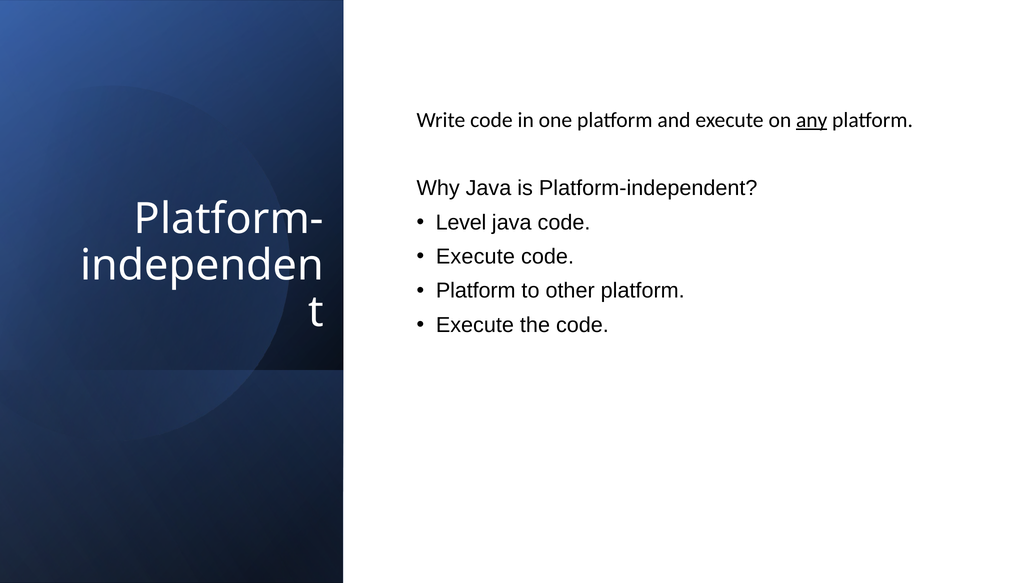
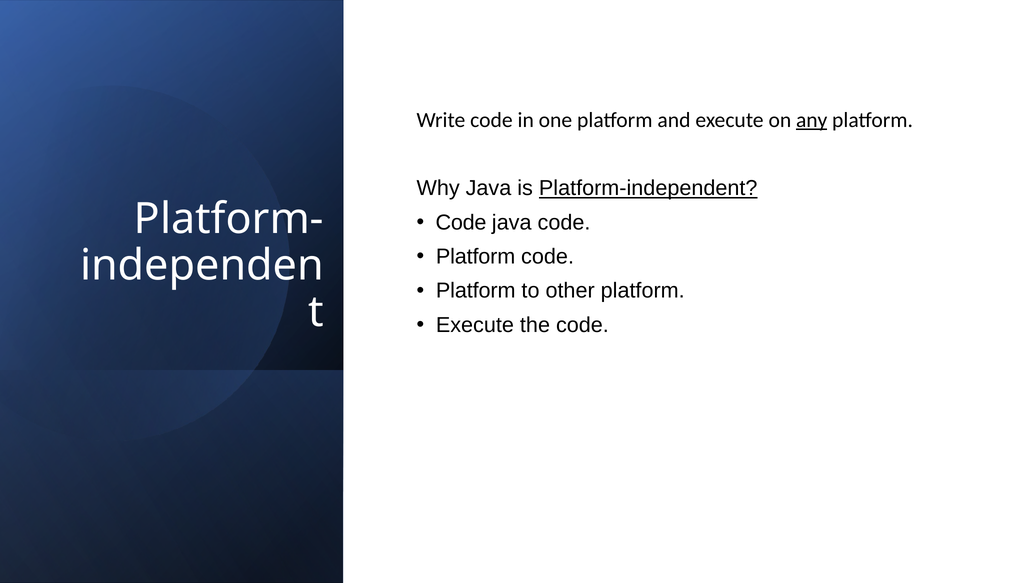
Platform-independent underline: none -> present (648, 188)
Level: Level -> Code (461, 222)
Execute: Execute -> Platform (476, 257)
